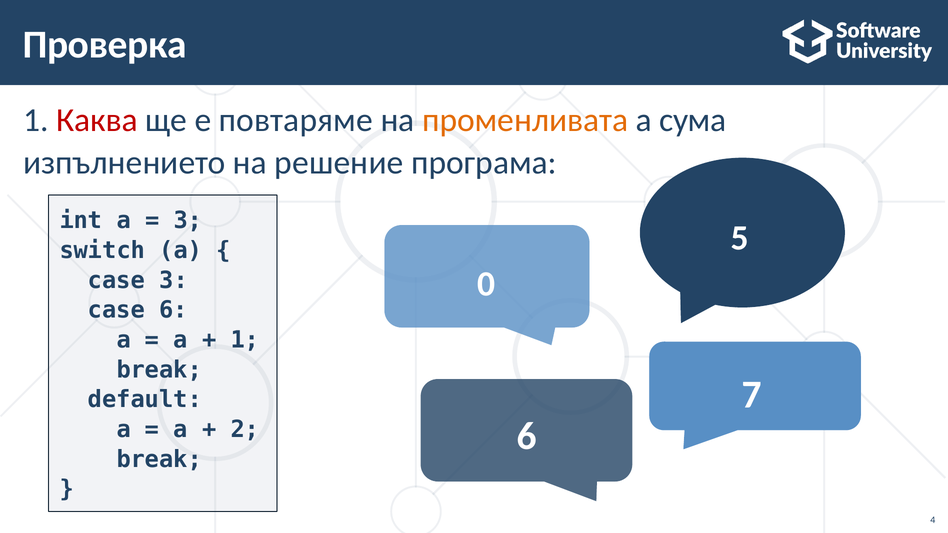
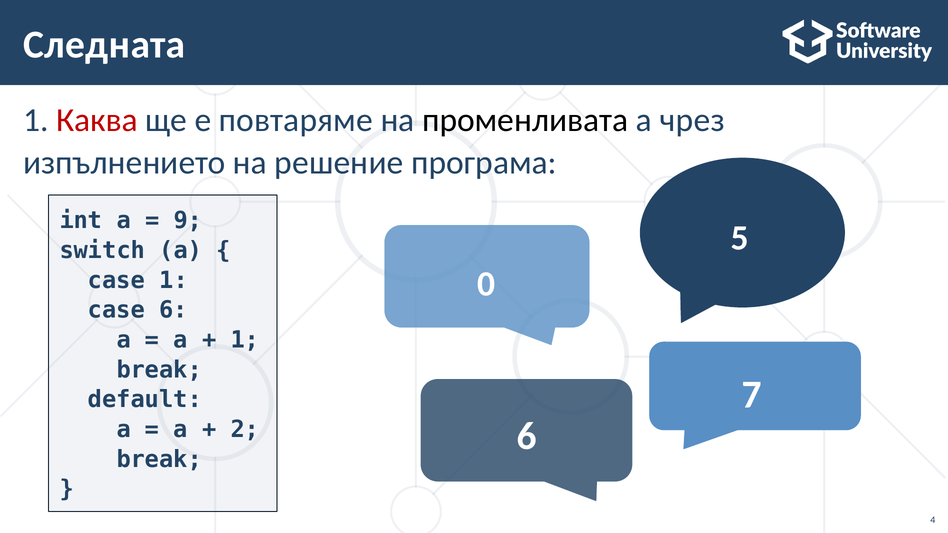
Проверка: Проверка -> Следната (104, 45)
променливата colour: orange -> black (525, 120)
сума: сума -> чрез (692, 120)
3: 3 -> 9 (188, 221)
case 3: 3 -> 1 (174, 280)
